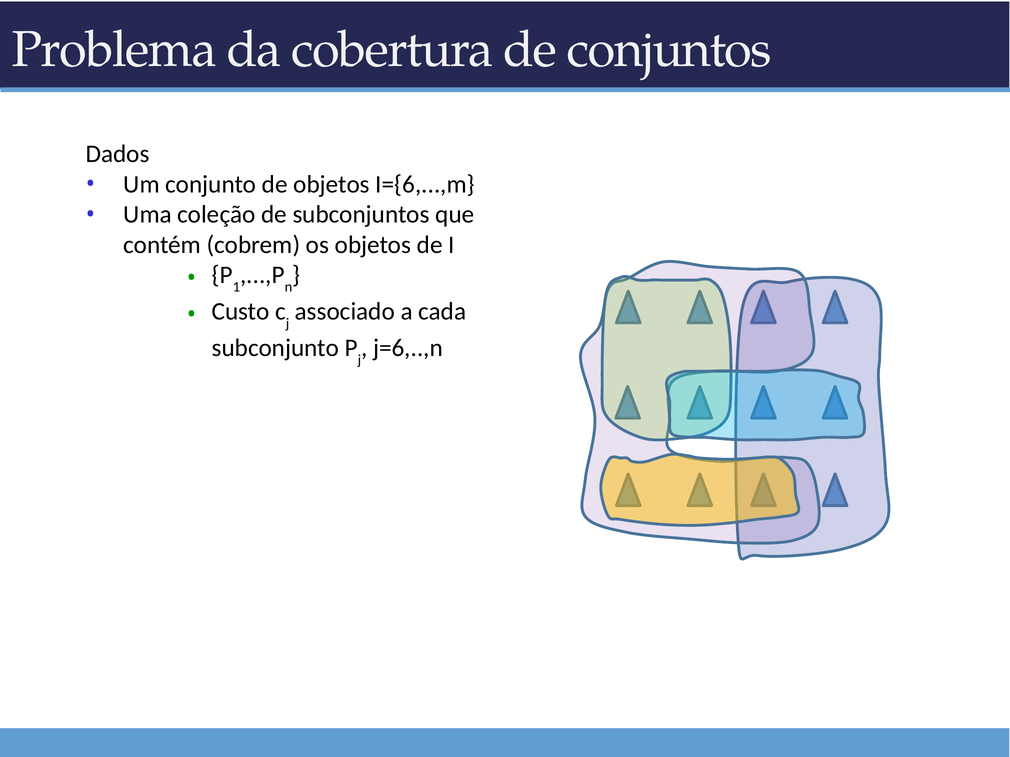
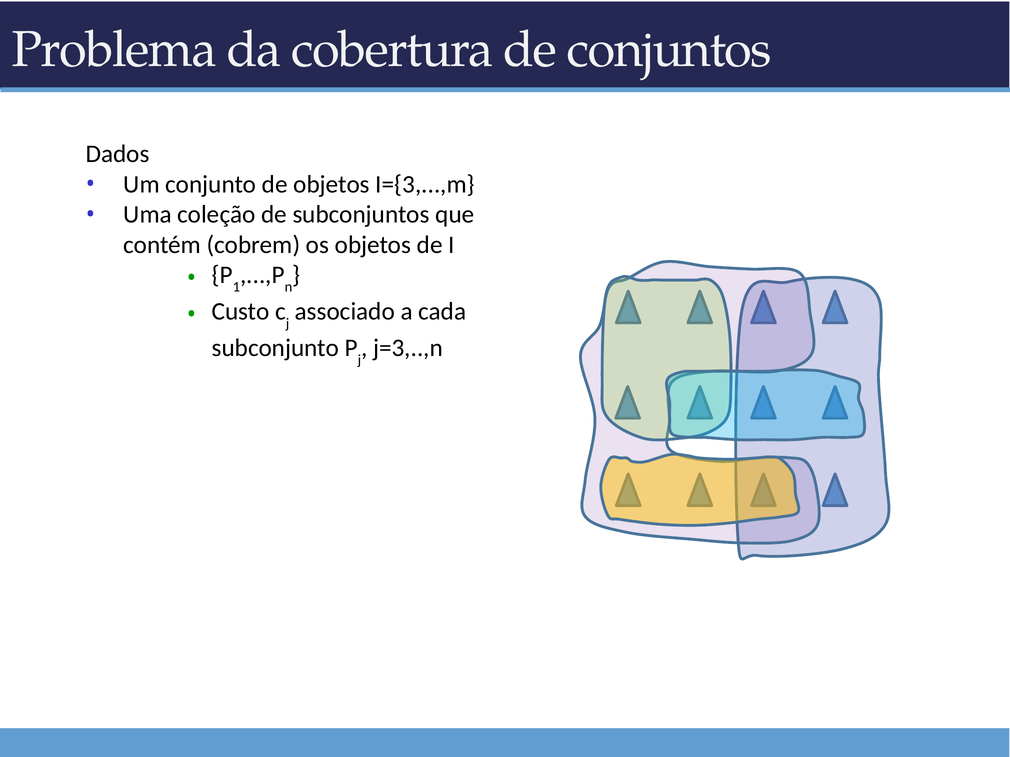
I={6,...,m: I={6,...,m -> I={3,...,m (425, 184)
j=6,..,n: j=6,..,n -> j=3,..,n (408, 348)
